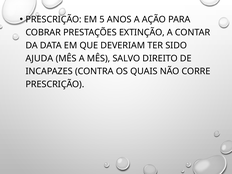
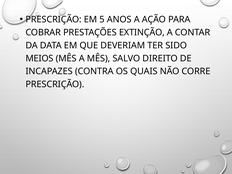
AJUDA: AJUDA -> MEIOS (39, 58)
